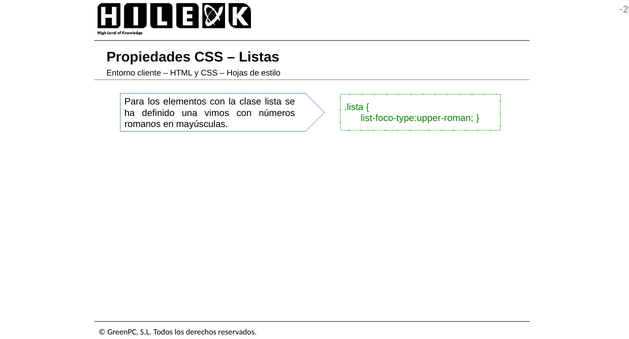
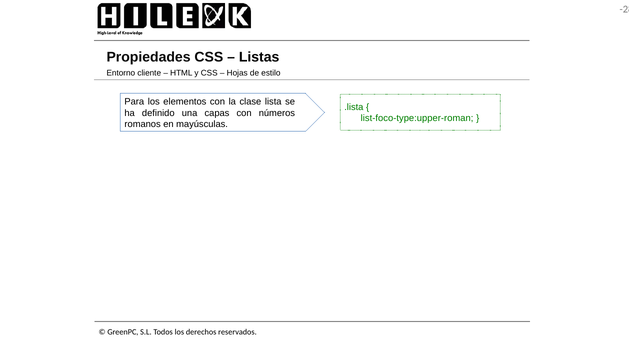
vimos: vimos -> capas (217, 113)
